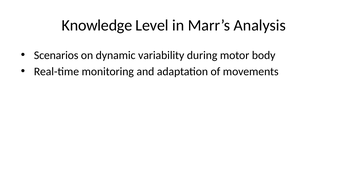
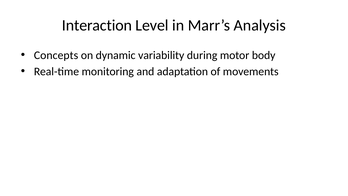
Knowledge: Knowledge -> Interaction (97, 25)
Scenarios: Scenarios -> Concepts (56, 55)
